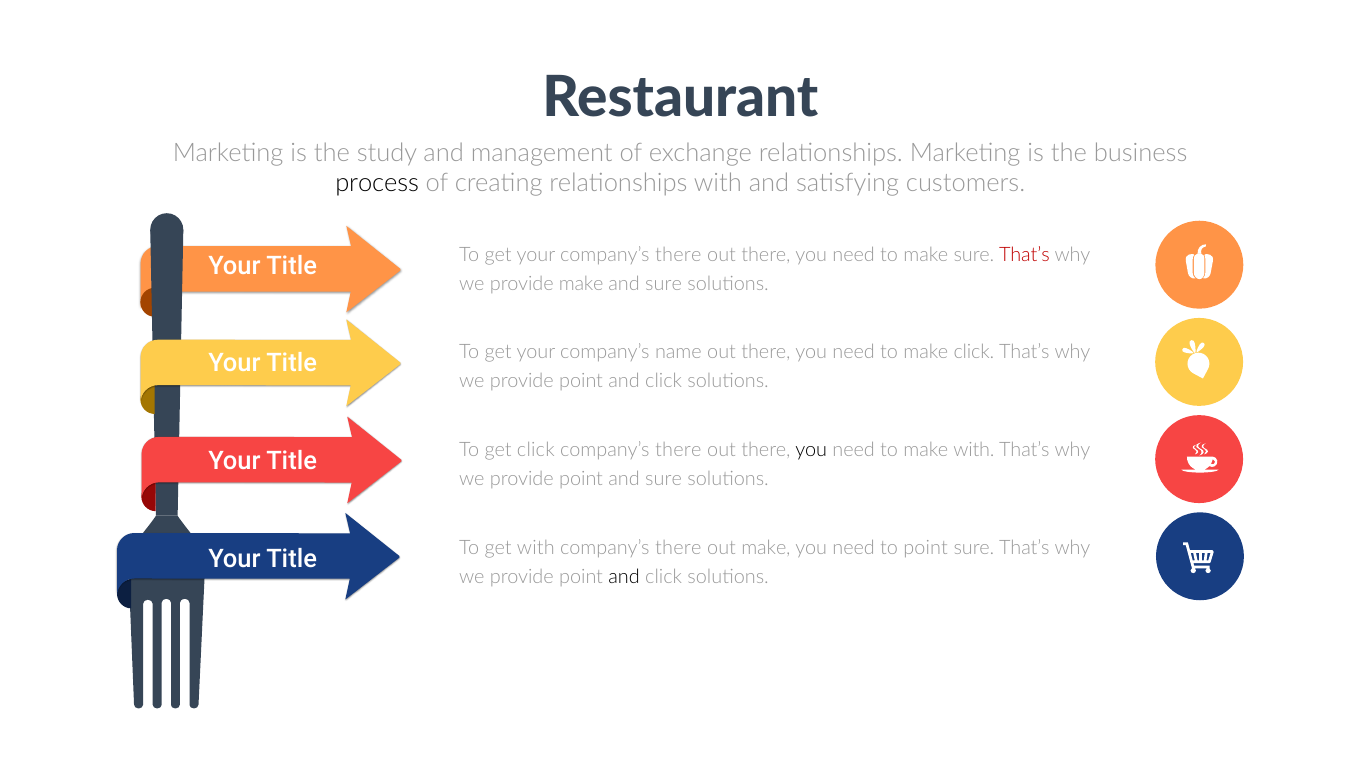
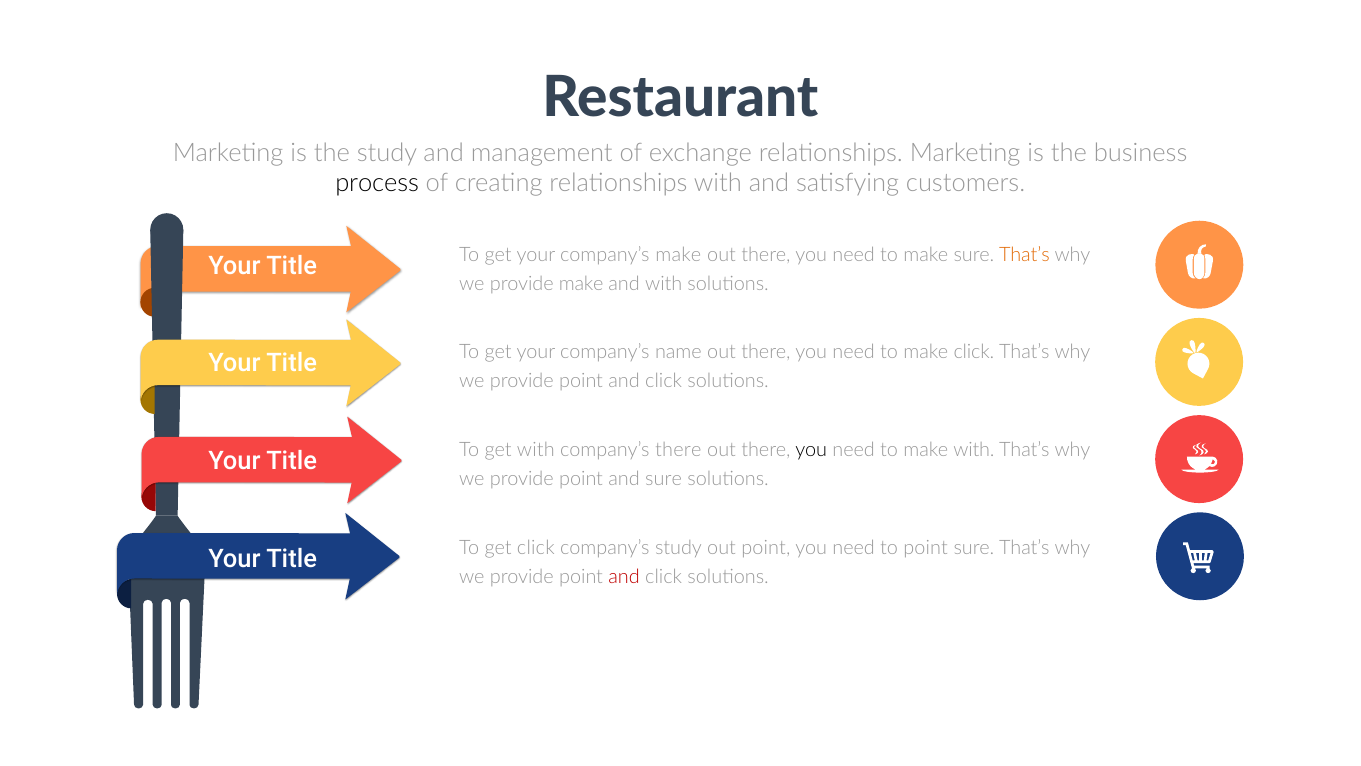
your company’s there: there -> make (678, 255)
That’s colour: red -> orange (1024, 255)
sure: sure -> with (664, 284)
get click: click -> with (536, 449)
get with: with -> click (536, 547)
there: there -> study (678, 547)
out make: make -> point (766, 547)
and colour: black -> red (624, 576)
